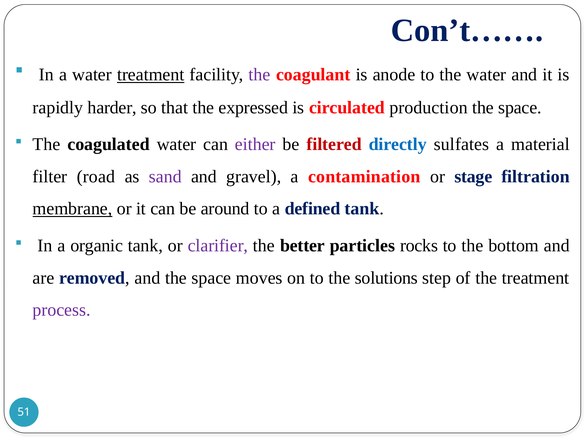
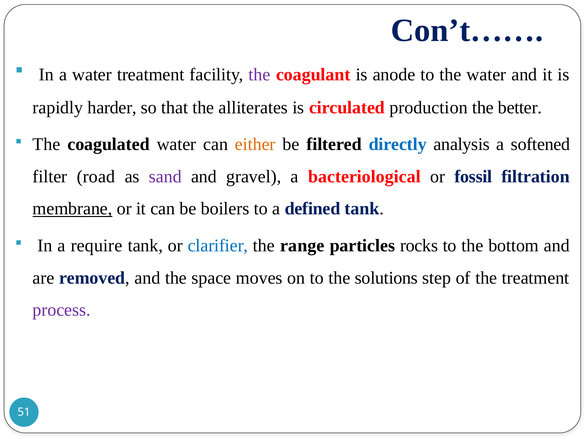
treatment underline: present -> none (151, 75)
expressed: expressed -> alliterates (253, 107)
space: space -> better (520, 107)
either colour: purple -> orange (255, 144)
filtered colour: red -> black (334, 144)
sulfates: sulfates -> analysis (462, 144)
material: material -> softened (541, 144)
contamination: contamination -> bacteriological (364, 176)
stage: stage -> fossil (473, 176)
around: around -> boilers (225, 209)
organic: organic -> require (97, 245)
clarifier colour: purple -> blue (218, 245)
better: better -> range (302, 245)
